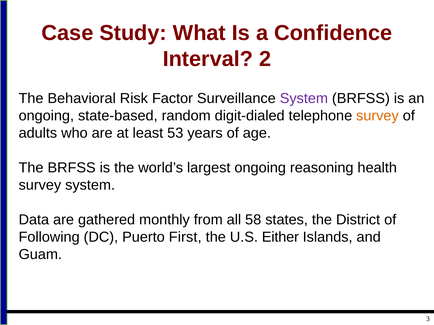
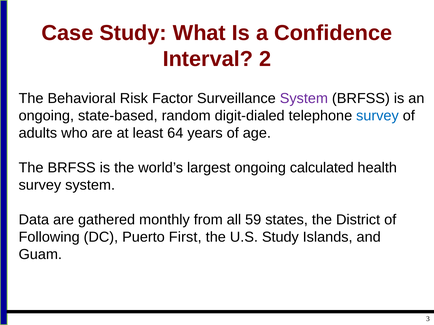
survey colour: orange -> blue (377, 116)
53: 53 -> 64 (175, 133)
reasoning: reasoning -> calculated (322, 168)
58: 58 -> 59 (253, 220)
U.S Either: Either -> Study (280, 237)
